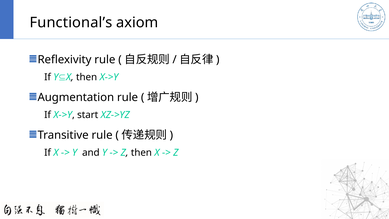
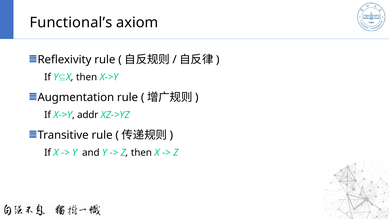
start: start -> addr (88, 115)
